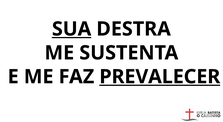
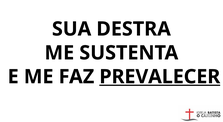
SUA underline: present -> none (72, 29)
